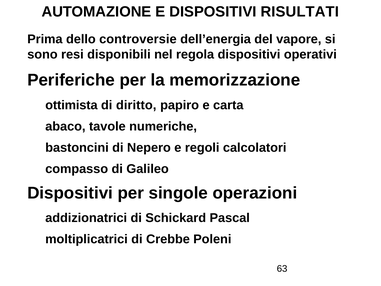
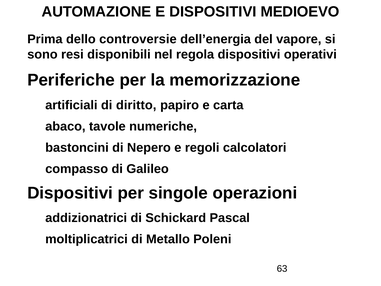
RISULTATI: RISULTATI -> MEDIOEVO (300, 12)
ottimista: ottimista -> artificiali (71, 105)
Crebbe: Crebbe -> Metallo (168, 239)
